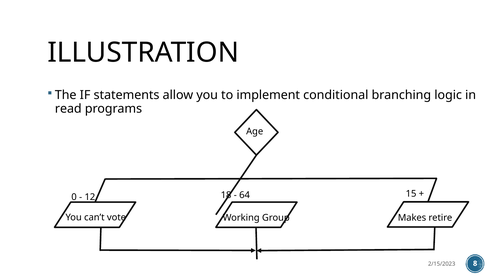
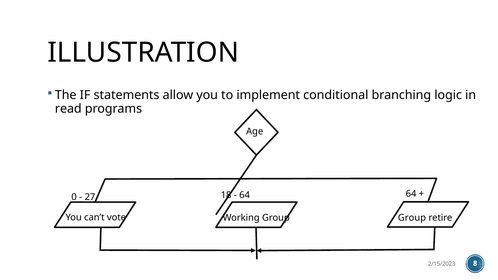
64 15: 15 -> 64 (411, 194)
12: 12 -> 27 (90, 197)
Group Makes: Makes -> Group (412, 218)
